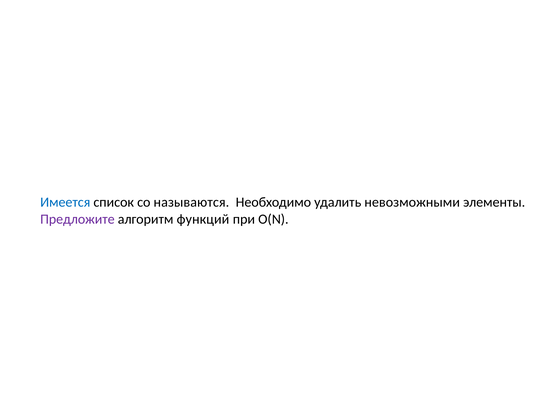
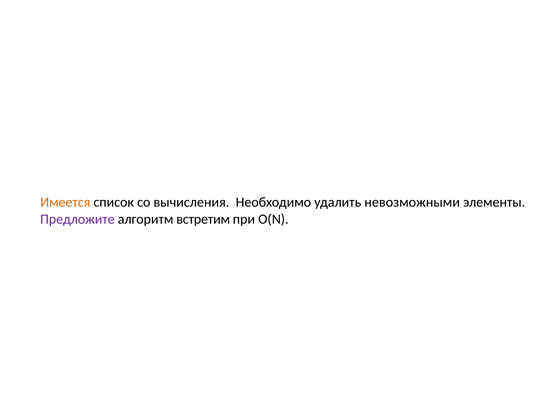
Имеется colour: blue -> orange (65, 202)
называются: называются -> вычисления (191, 202)
функций: функций -> встретим (203, 219)
